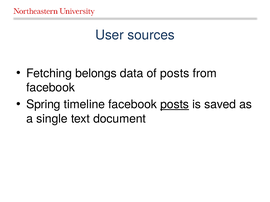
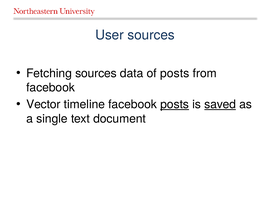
Fetching belongs: belongs -> sources (96, 73)
Spring: Spring -> Vector (43, 105)
saved underline: none -> present (220, 105)
